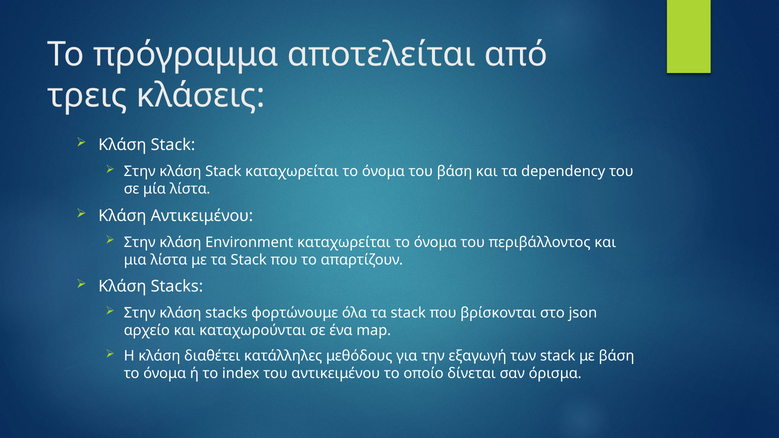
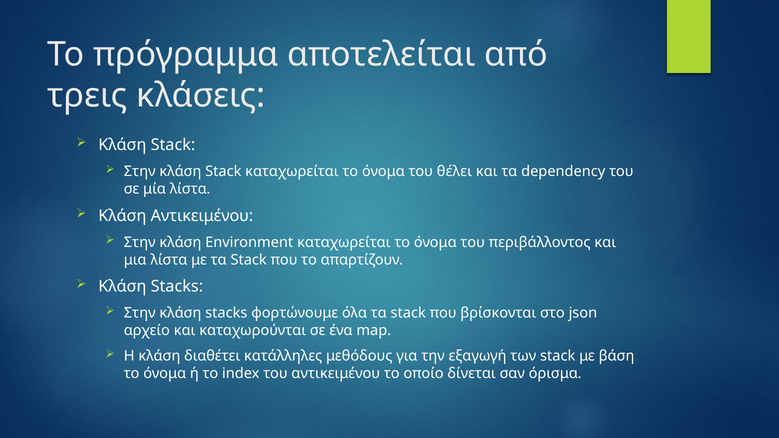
του βάση: βάση -> θέλει (454, 172)
